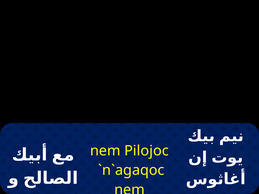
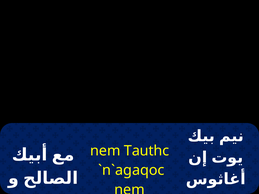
Pilojoc: Pilojoc -> Tauthc (147, 151)
